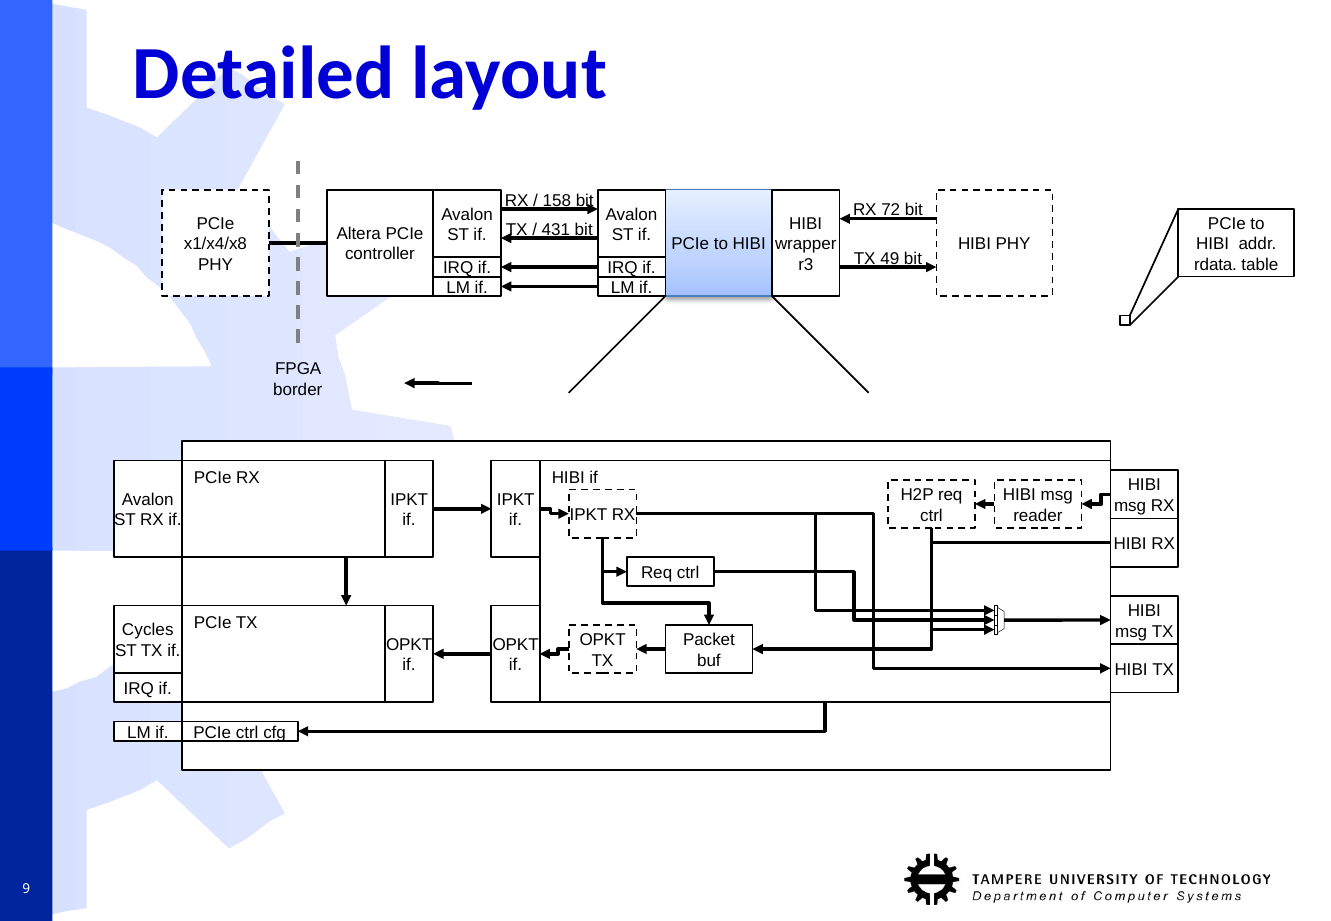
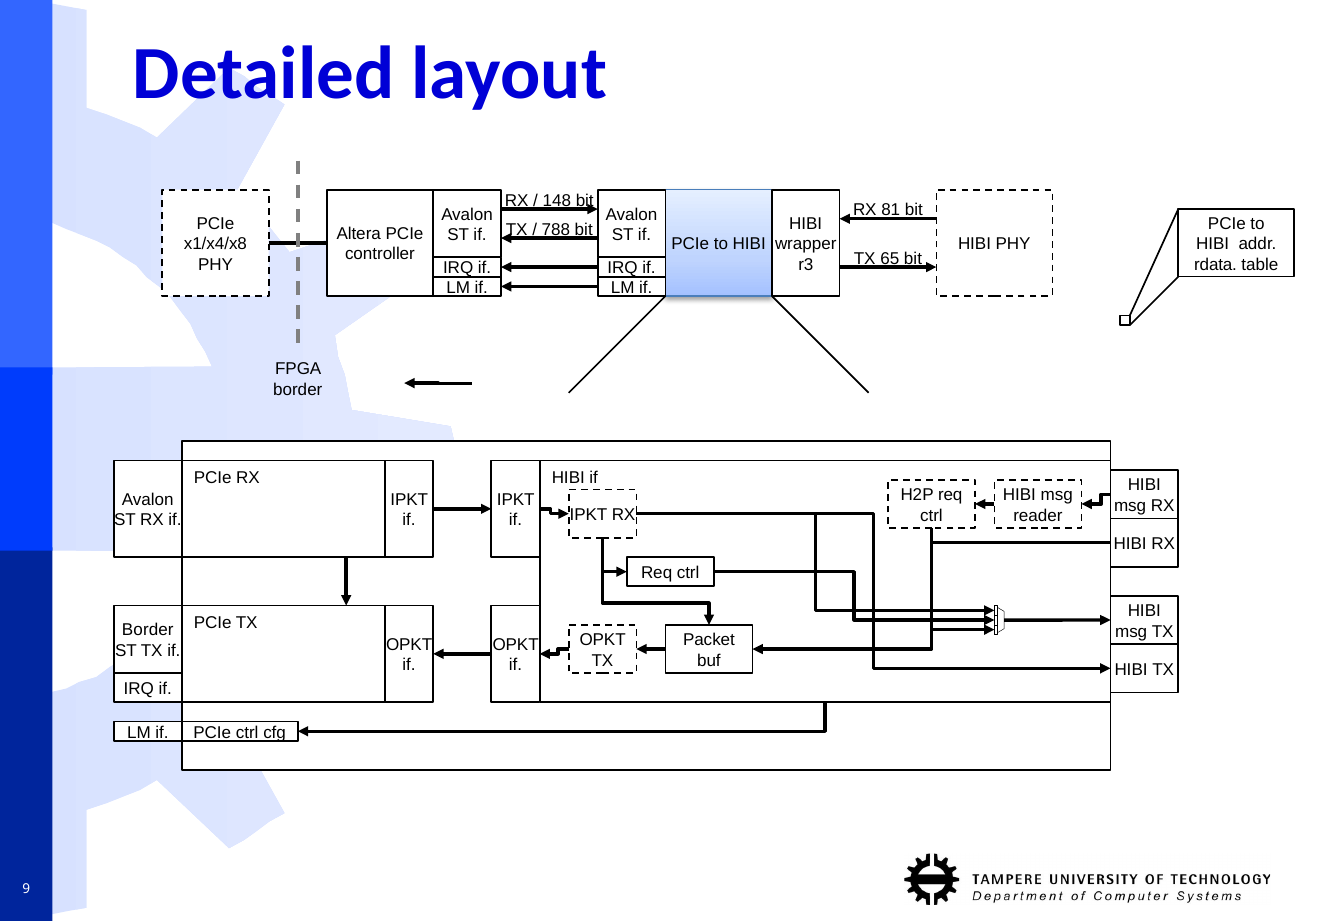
158: 158 -> 148 (557, 201)
72: 72 -> 81 (891, 210)
431: 431 -> 788 (556, 230)
49: 49 -> 65 (890, 259)
Cycles: Cycles -> Border (148, 631)
